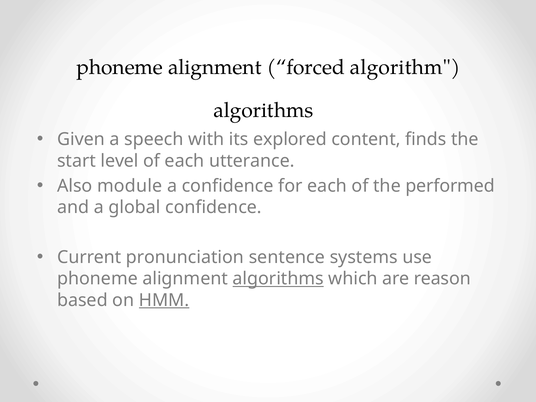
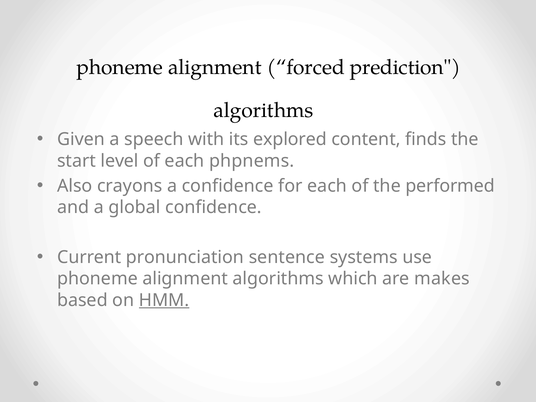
algorithm: algorithm -> prediction (405, 67)
utterance: utterance -> phpnems (252, 161)
module: module -> crayons (130, 186)
algorithms underline: present -> none (278, 279)
reason: reason -> makes (442, 279)
